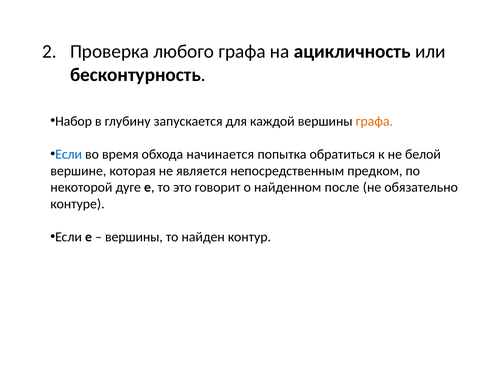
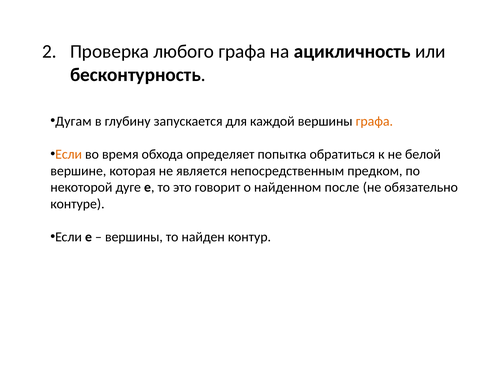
Набор: Набор -> Дугам (73, 121)
Если colour: blue -> orange (69, 154)
начинается: начинается -> определяет (220, 154)
